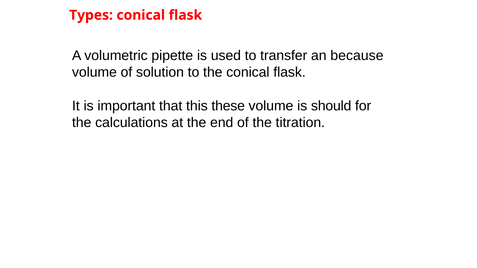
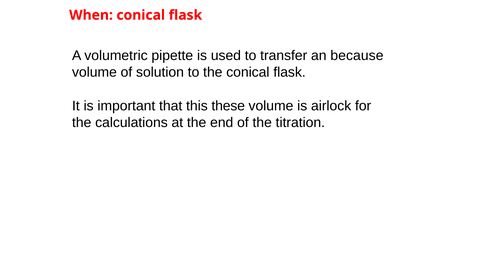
Types: Types -> When (91, 15)
should: should -> airlock (331, 106)
